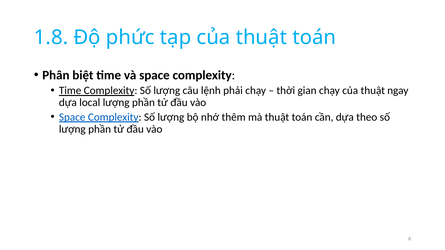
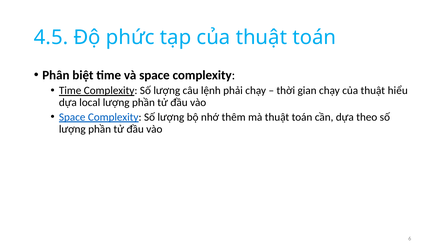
1.8: 1.8 -> 4.5 (51, 37)
ngay: ngay -> hiểu (398, 91)
